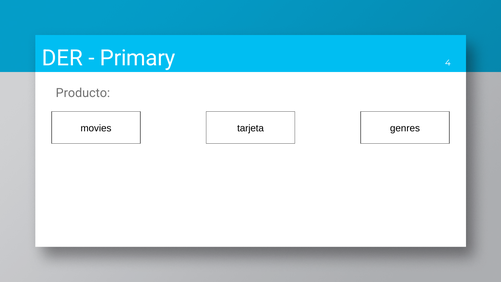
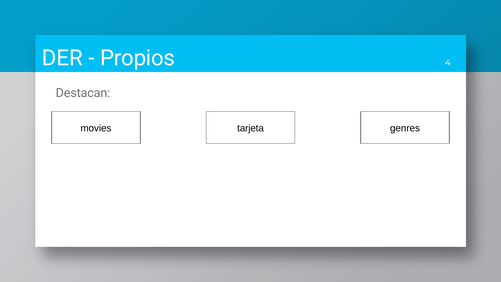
Primary: Primary -> Propios (138, 58)
Producto: Producto -> Destacan (83, 93)
